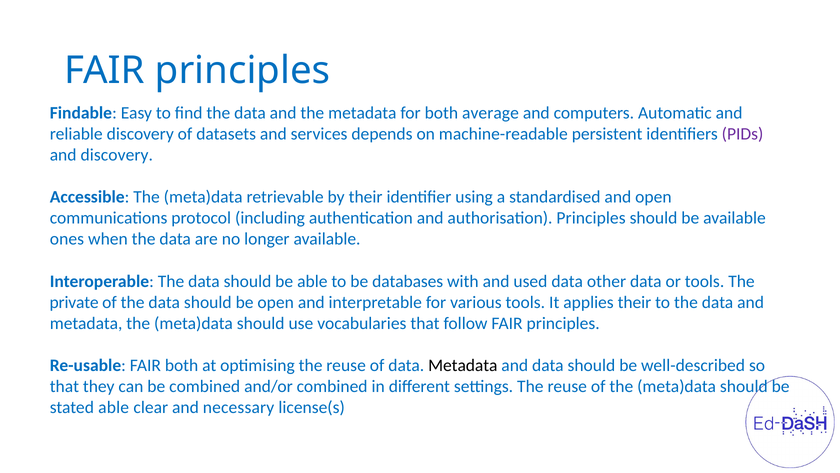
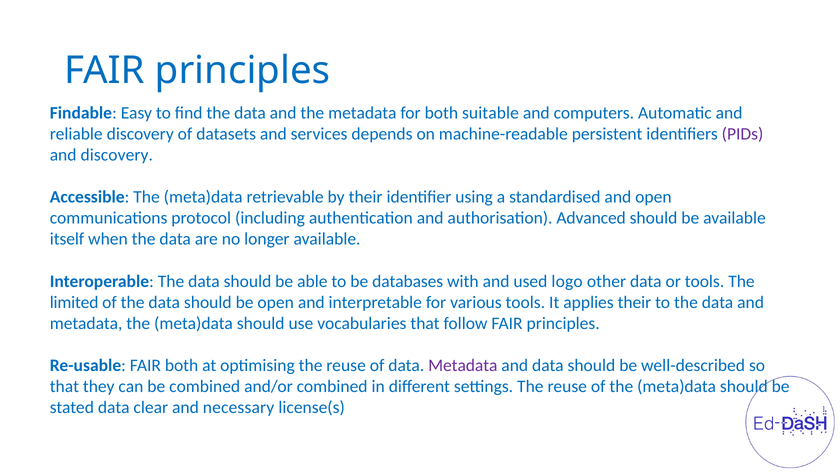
average: average -> suitable (490, 113)
authorisation Principles: Principles -> Advanced (591, 218)
ones: ones -> itself (67, 239)
used data: data -> logo (567, 281)
private: private -> limited (74, 302)
Metadata colour: black -> purple (463, 365)
stated able: able -> data (114, 407)
